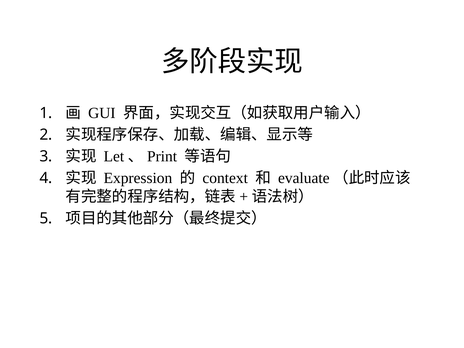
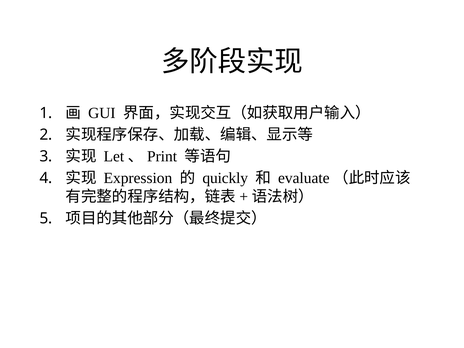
context: context -> quickly (225, 178)
